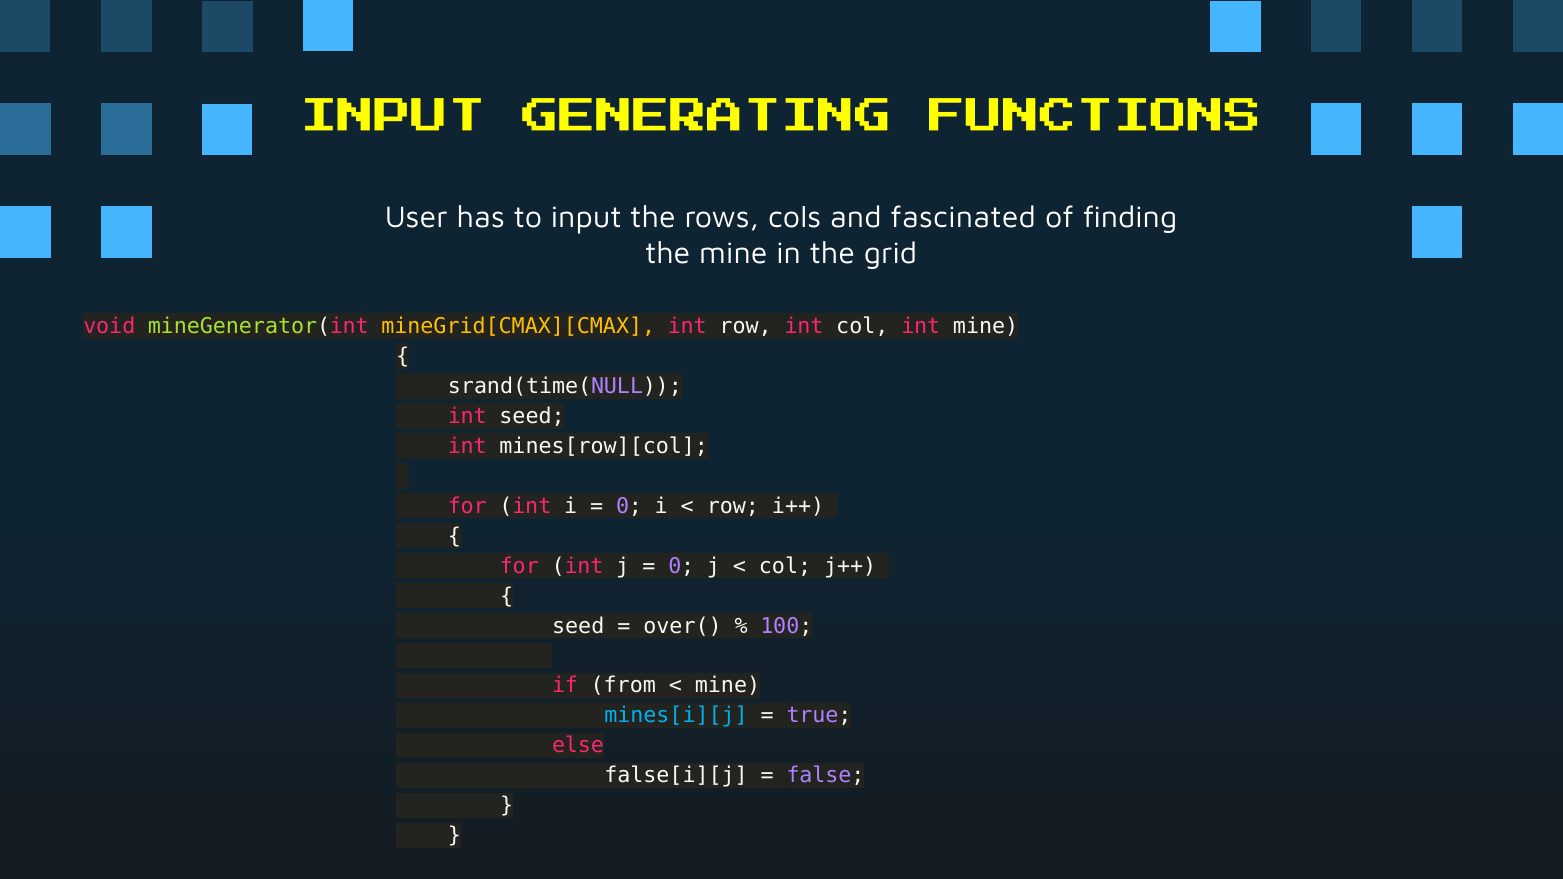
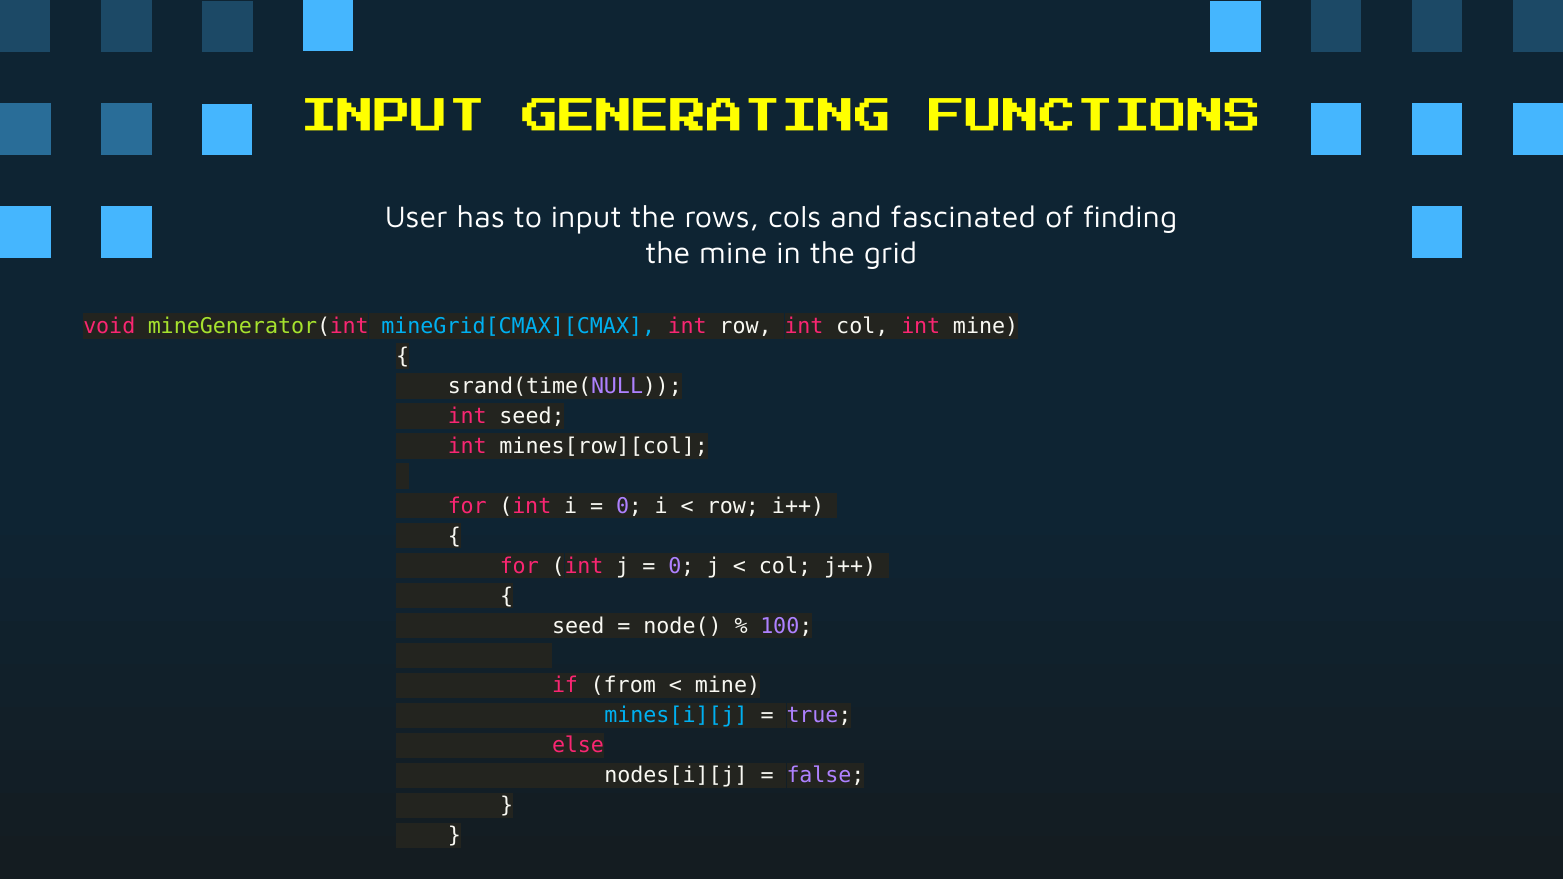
mineGrid[CMAX][CMAX colour: yellow -> light blue (518, 326)
over(: over( -> node( (683, 626)
false[i][j: false[i][j -> nodes[i][j (676, 776)
